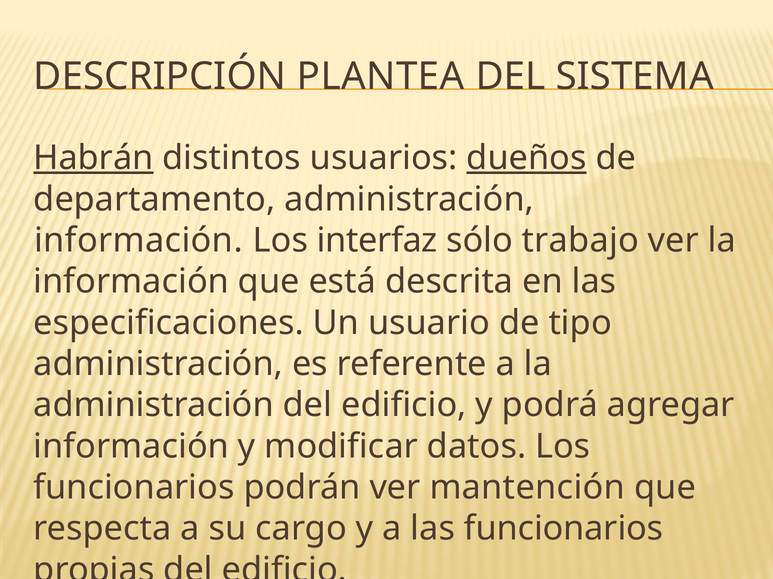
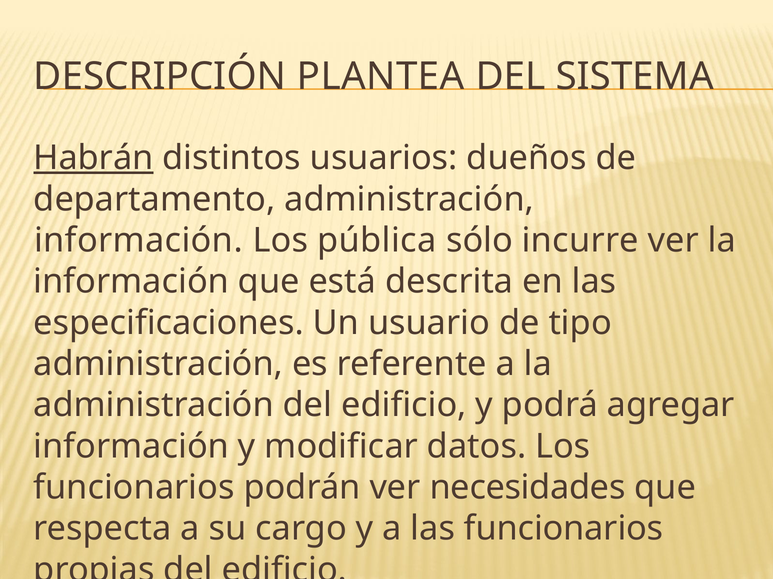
dueños underline: present -> none (527, 158)
interfaz: interfaz -> pública (377, 241)
trabajo: trabajo -> incurre (580, 241)
mantención: mantención -> necesidades (528, 488)
